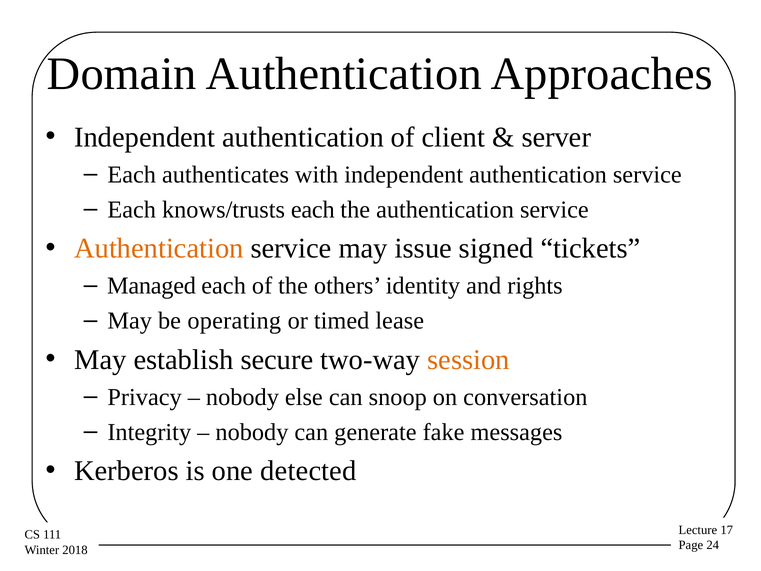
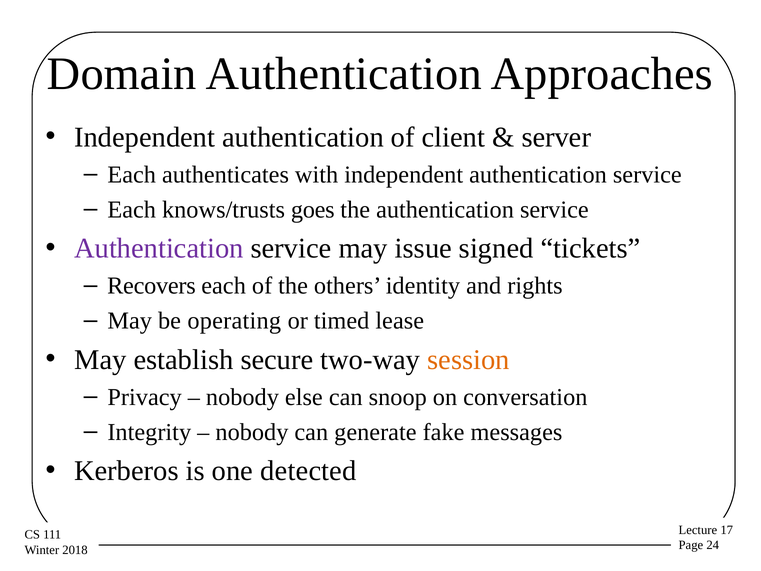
knows/trusts each: each -> goes (313, 210)
Authentication colour: orange -> purple (159, 248)
Managed: Managed -> Recovers (151, 286)
